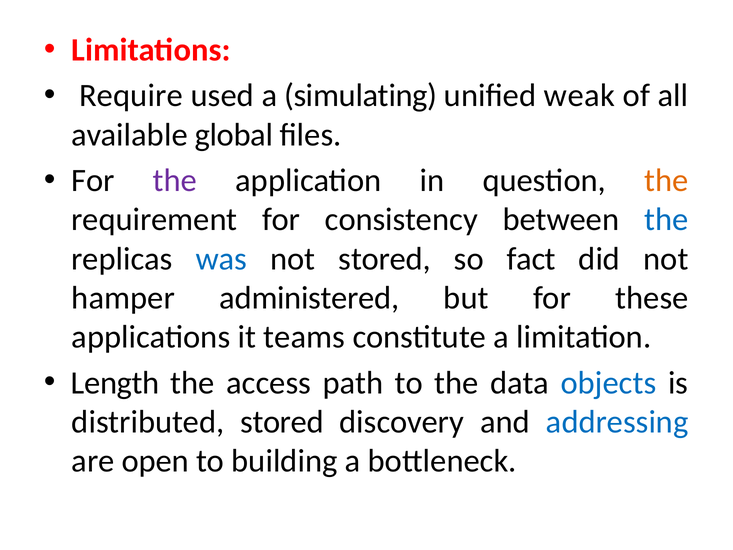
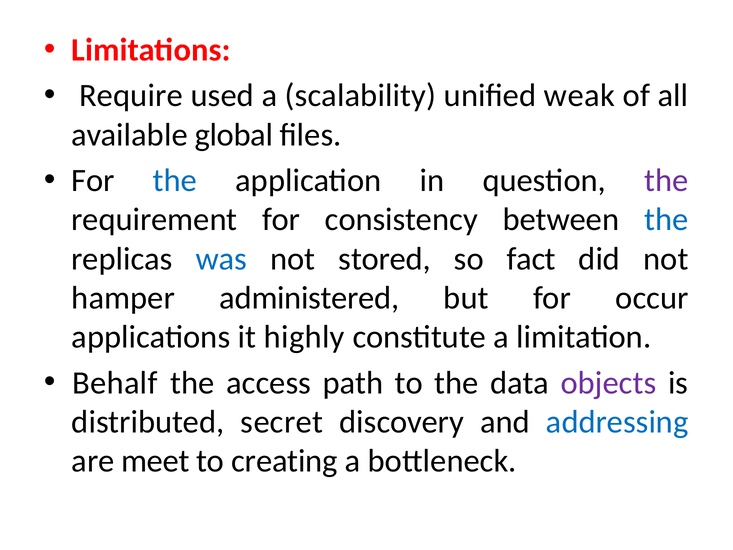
simulating: simulating -> scalability (360, 96)
the colour: purple -> blue (175, 180)
the colour: orange -> purple (666, 180)
these: these -> occur (652, 298)
teams: teams -> highly (304, 337)
Length: Length -> Behalf (115, 383)
objects colour: blue -> purple (608, 383)
distributed stored: stored -> secret (282, 422)
open: open -> meet (155, 461)
building: building -> creating (284, 461)
